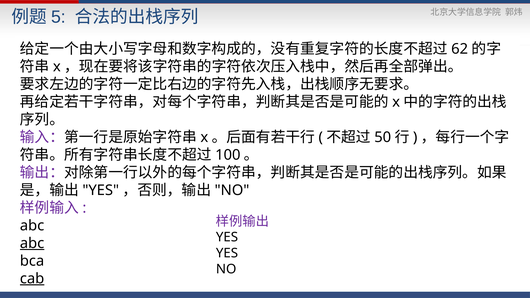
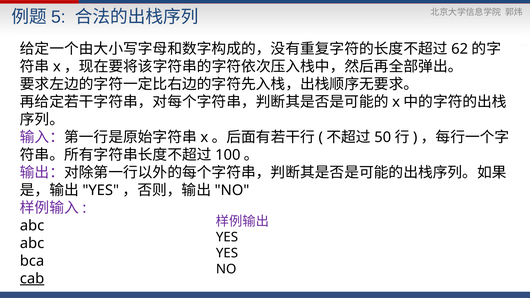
abc underline: present -> none (32, 243)
